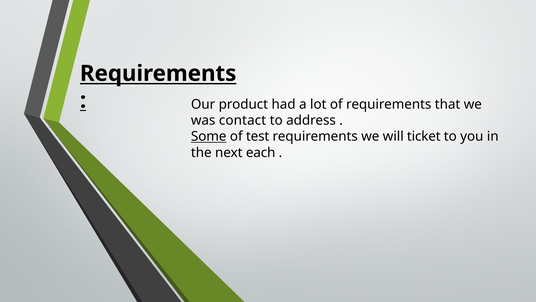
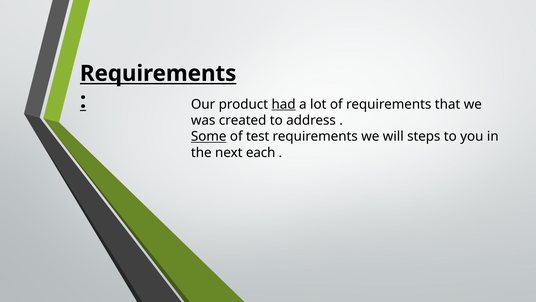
had underline: none -> present (284, 104)
contact: contact -> created (243, 120)
ticket: ticket -> steps (424, 136)
